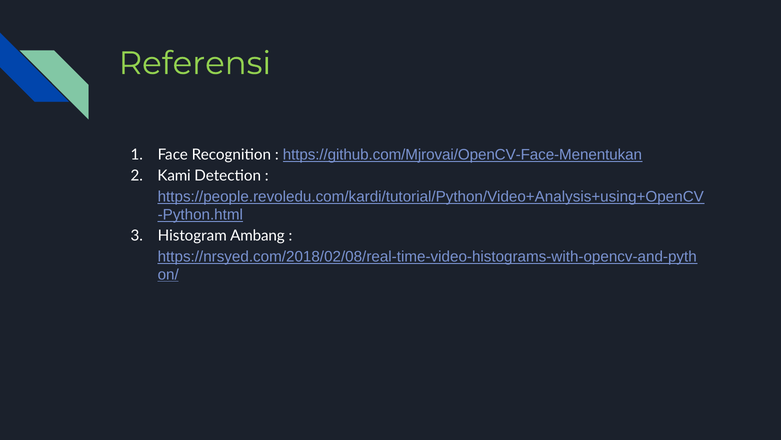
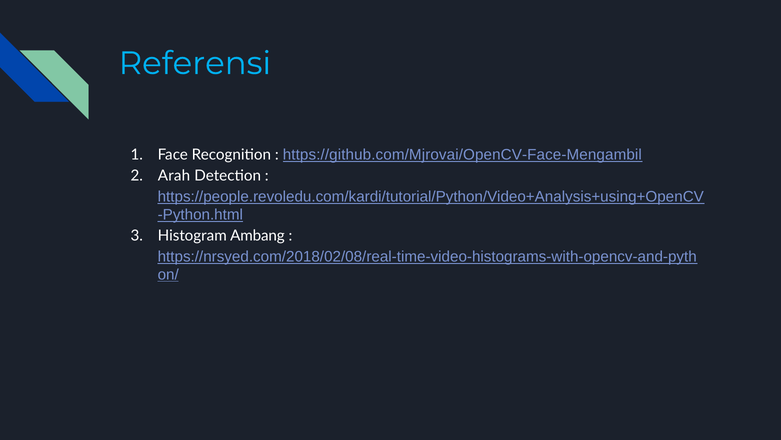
Referensi colour: light green -> light blue (195, 63)
https://github.com/Mjrovai/OpenCV-Face-Menentukan: https://github.com/Mjrovai/OpenCV-Face-Menentukan -> https://github.com/Mjrovai/OpenCV-Face-Mengambil (462, 155)
Kami: Kami -> Arah (174, 176)
